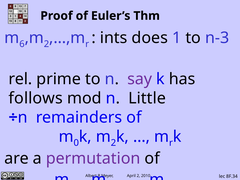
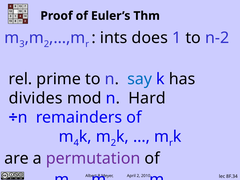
6: 6 -> 3 (22, 44)
n-3: n-3 -> n-2 (217, 38)
say colour: purple -> blue (140, 79)
follows: follows -> divides (36, 98)
Little: Little -> Hard (147, 98)
0: 0 -> 4 (76, 143)
